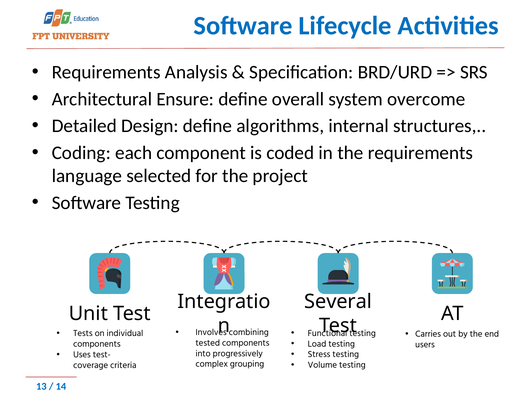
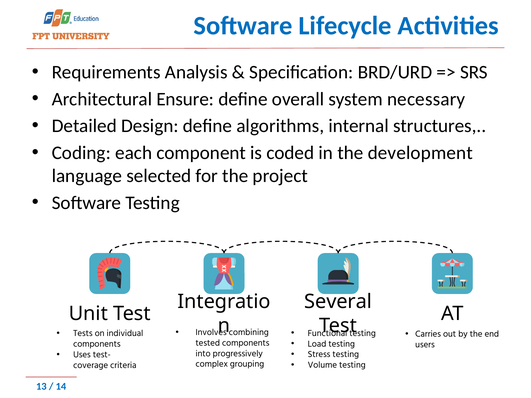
overcome: overcome -> necessary (426, 99)
the requirements: requirements -> development (420, 153)
